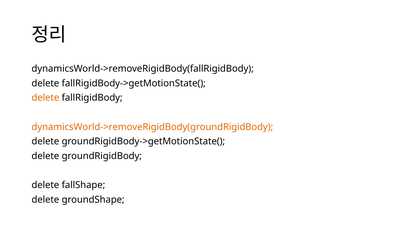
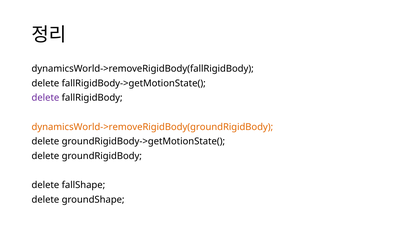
delete colour: orange -> purple (45, 98)
